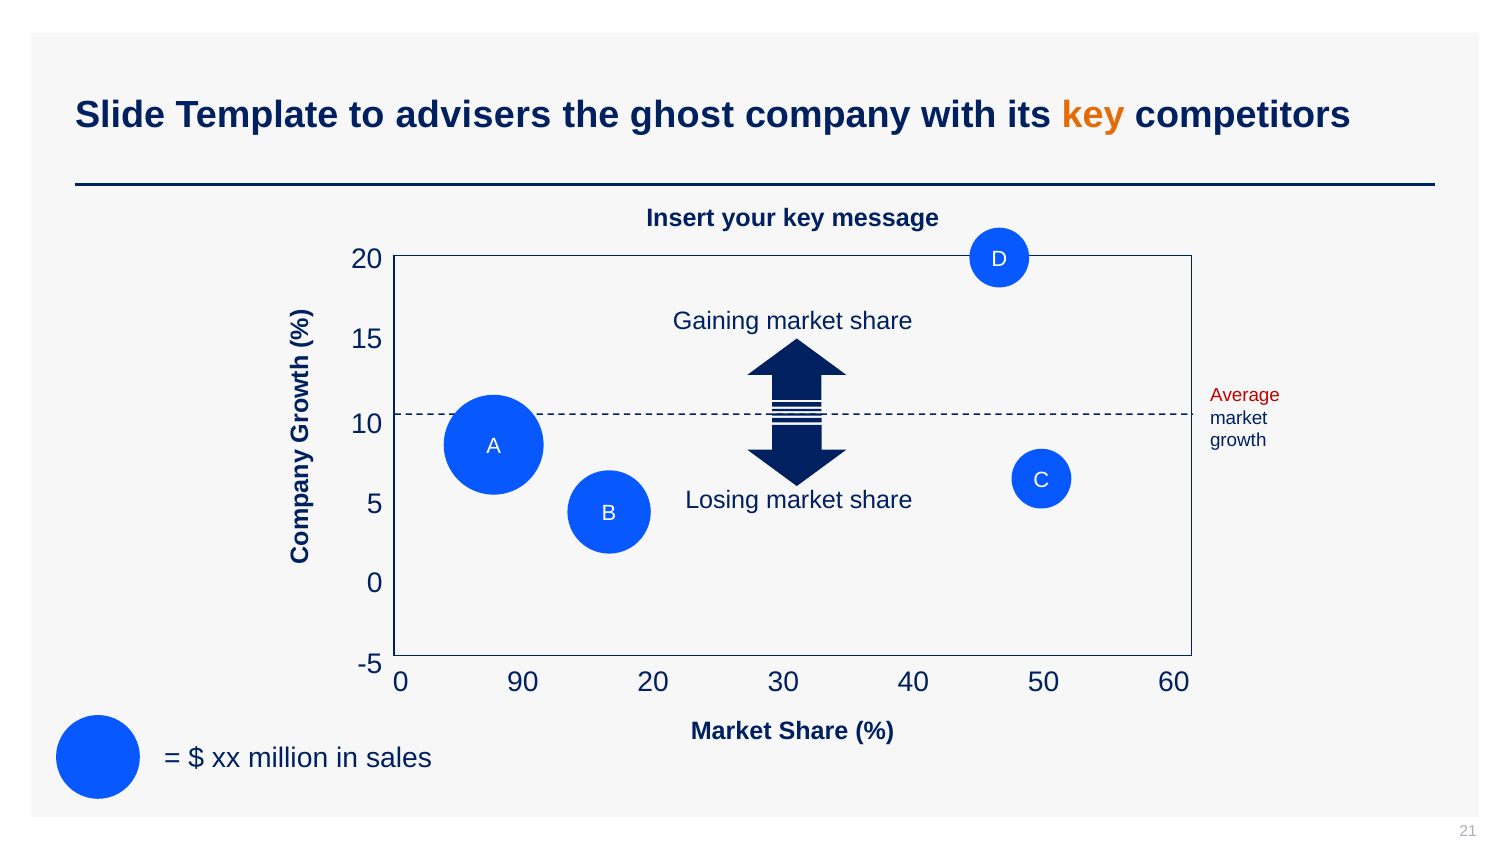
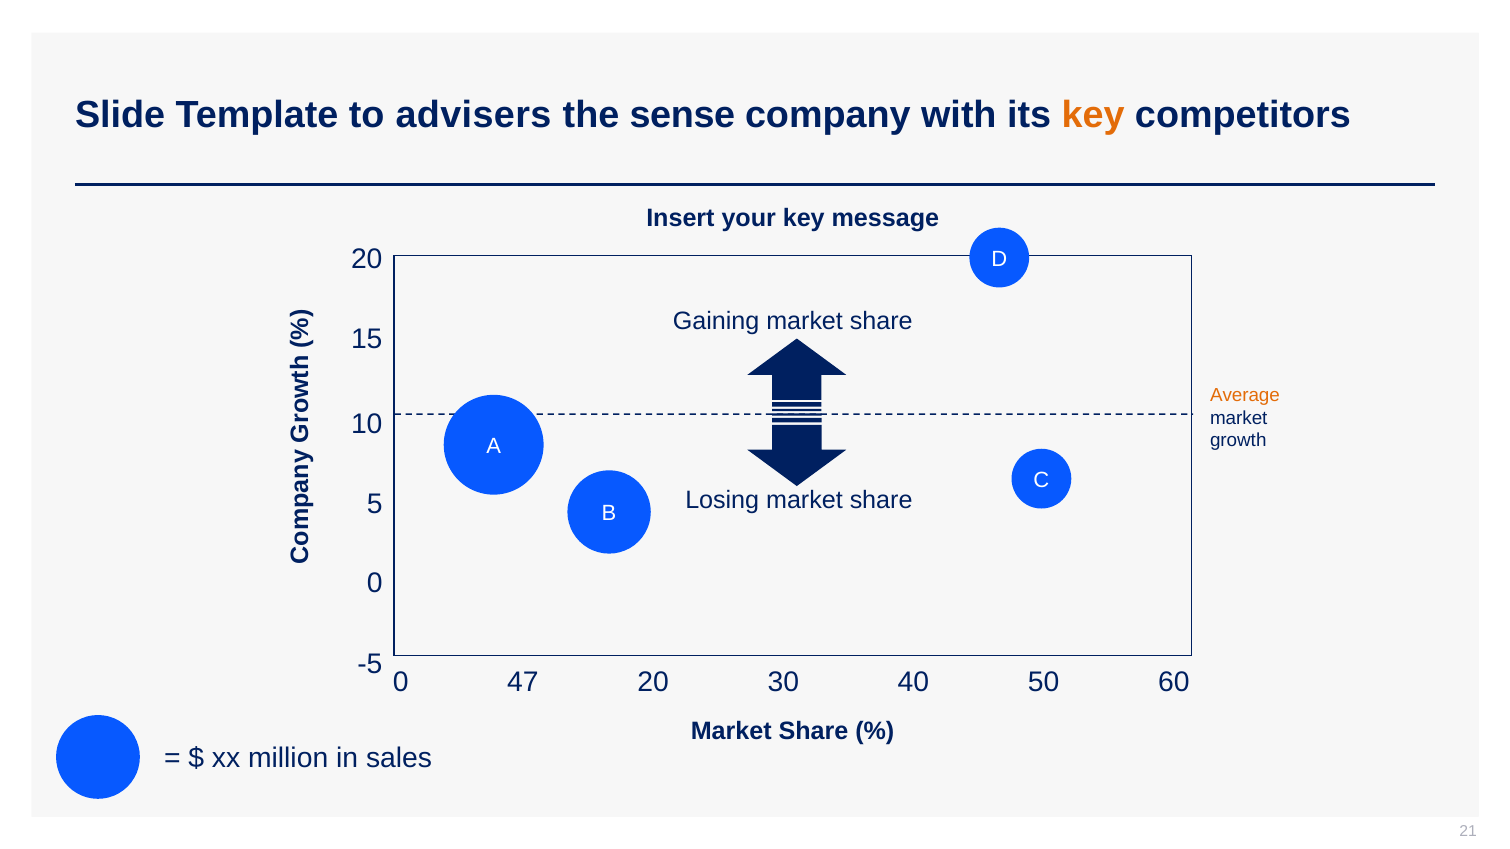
ghost: ghost -> sense (682, 115)
Average colour: red -> orange (1245, 395)
90: 90 -> 47 (523, 683)
